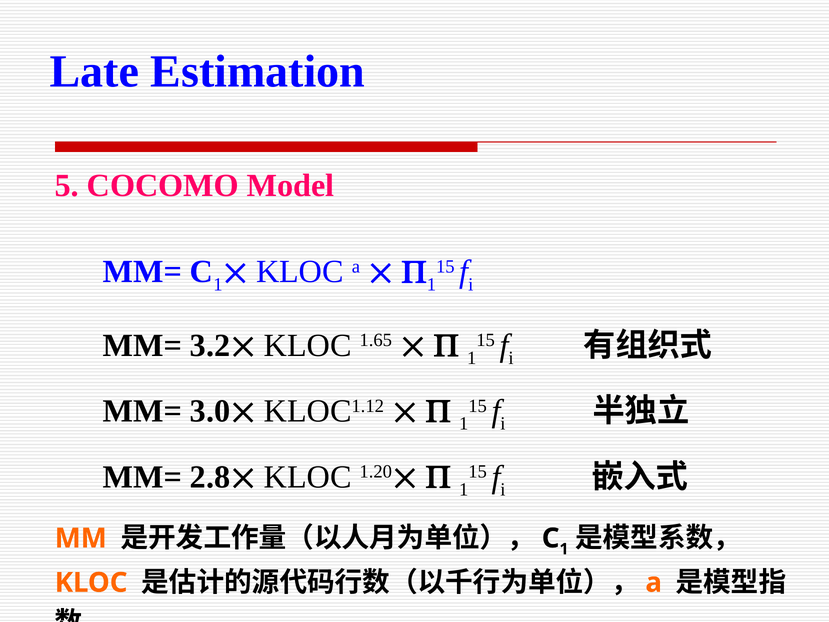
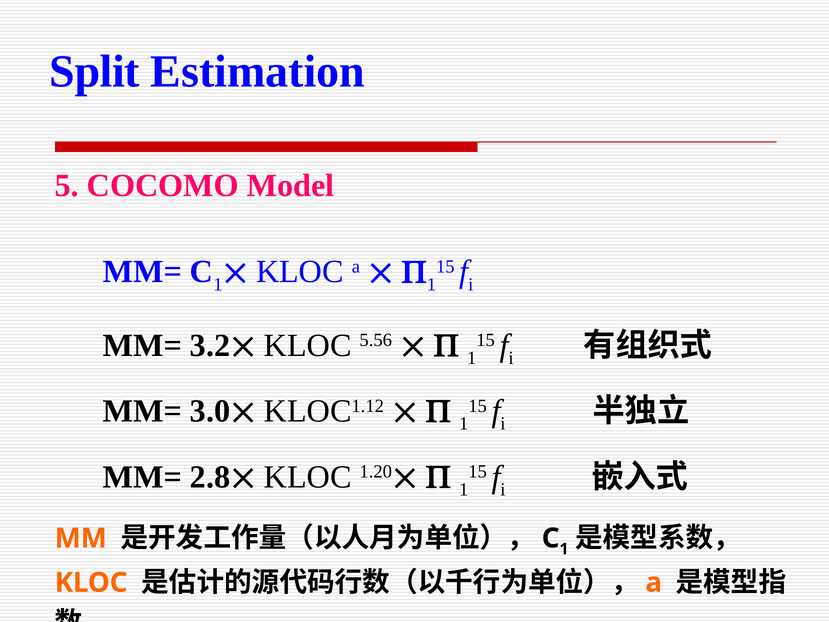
Late: Late -> Split (95, 72)
1.65: 1.65 -> 5.56 (376, 340)
